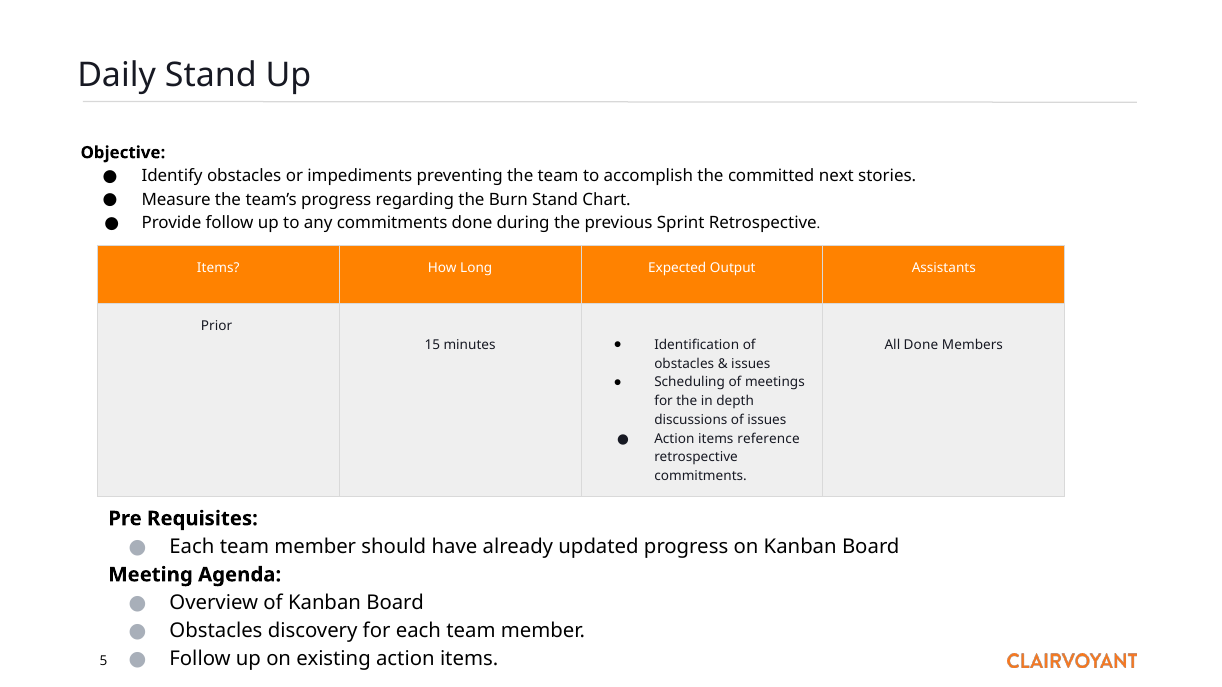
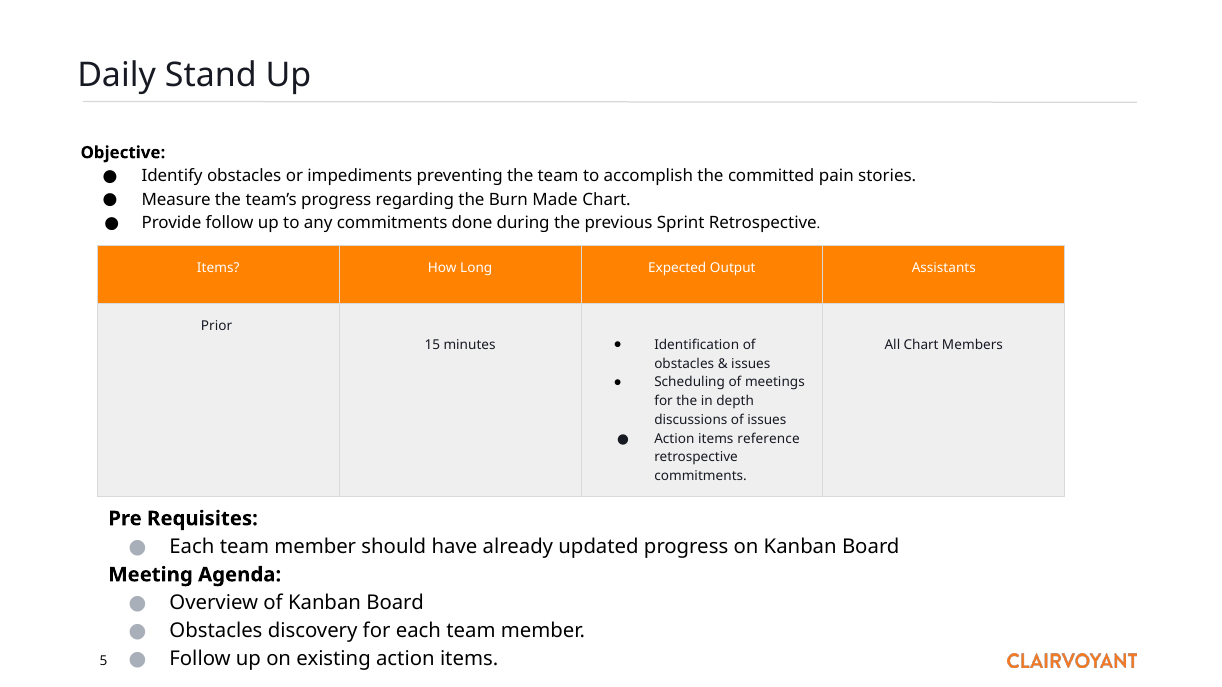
next: next -> pain (836, 176)
Burn Stand: Stand -> Made (555, 200)
All Done: Done -> Chart (921, 345)
